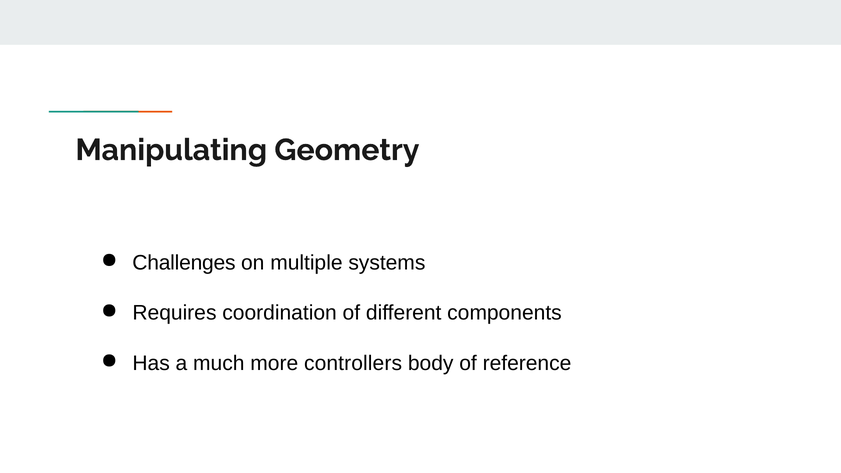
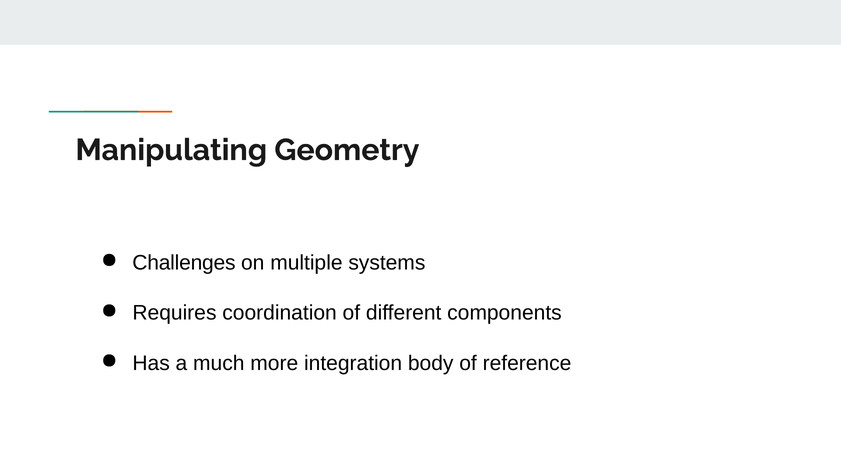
controllers: controllers -> integration (353, 364)
